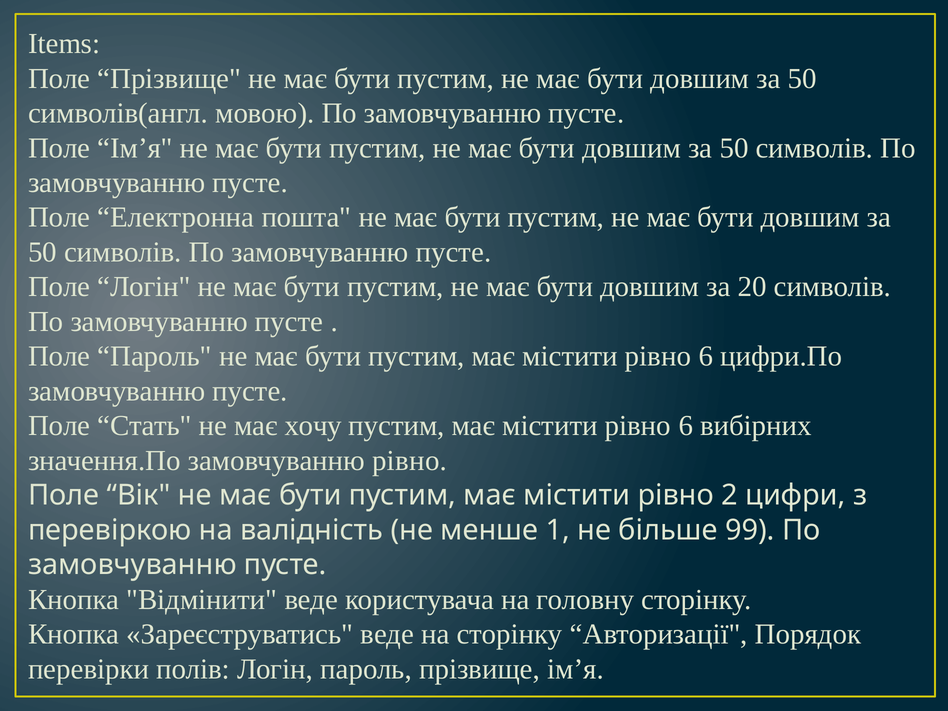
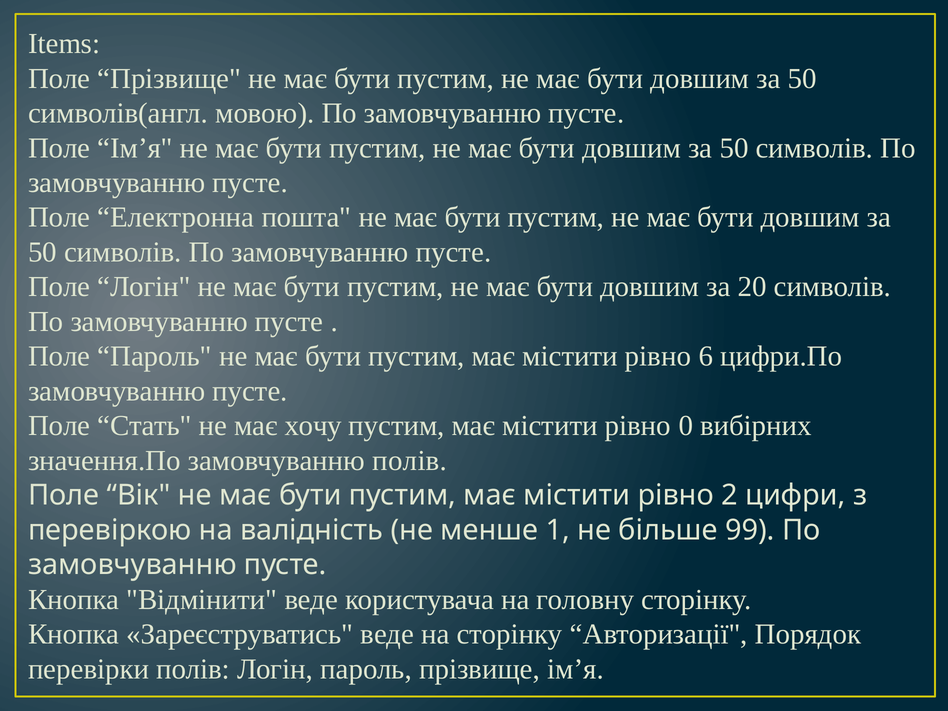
6: 6 -> 0 (686, 426)
замовчуванню рівно: рівно -> полів (410, 461)
